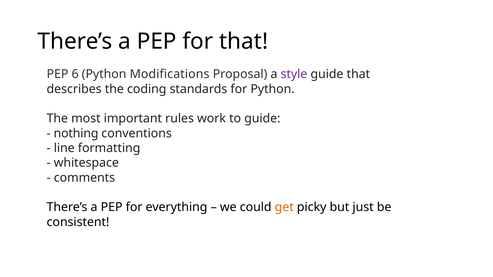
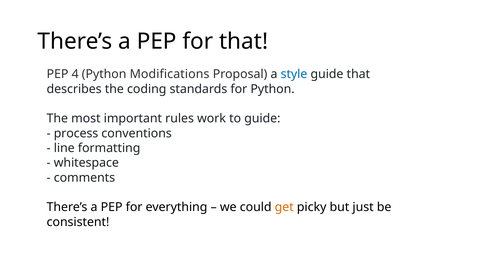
6: 6 -> 4 (75, 74)
style colour: purple -> blue (294, 74)
nothing: nothing -> process (76, 133)
